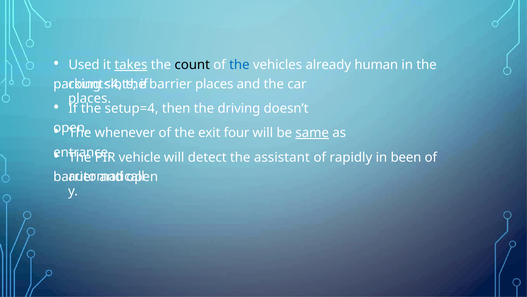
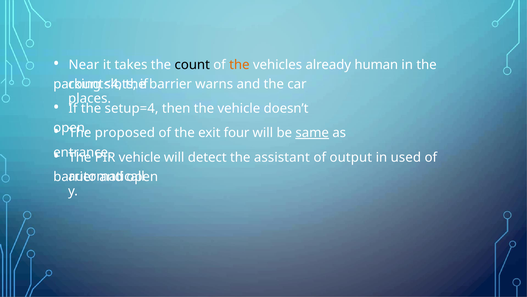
Used: Used -> Near (84, 65)
takes underline: present -> none (131, 65)
the colour: blue -> orange (239, 65)
barrier places: places -> warns (214, 84)
the driving: driving -> vehicle (239, 108)
whenever: whenever -> proposed (125, 133)
rapidly: rapidly -> output (351, 157)
been: been -> used (406, 157)
